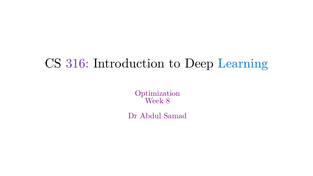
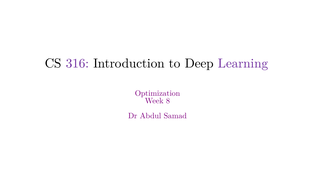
Learning colour: blue -> purple (243, 63)
